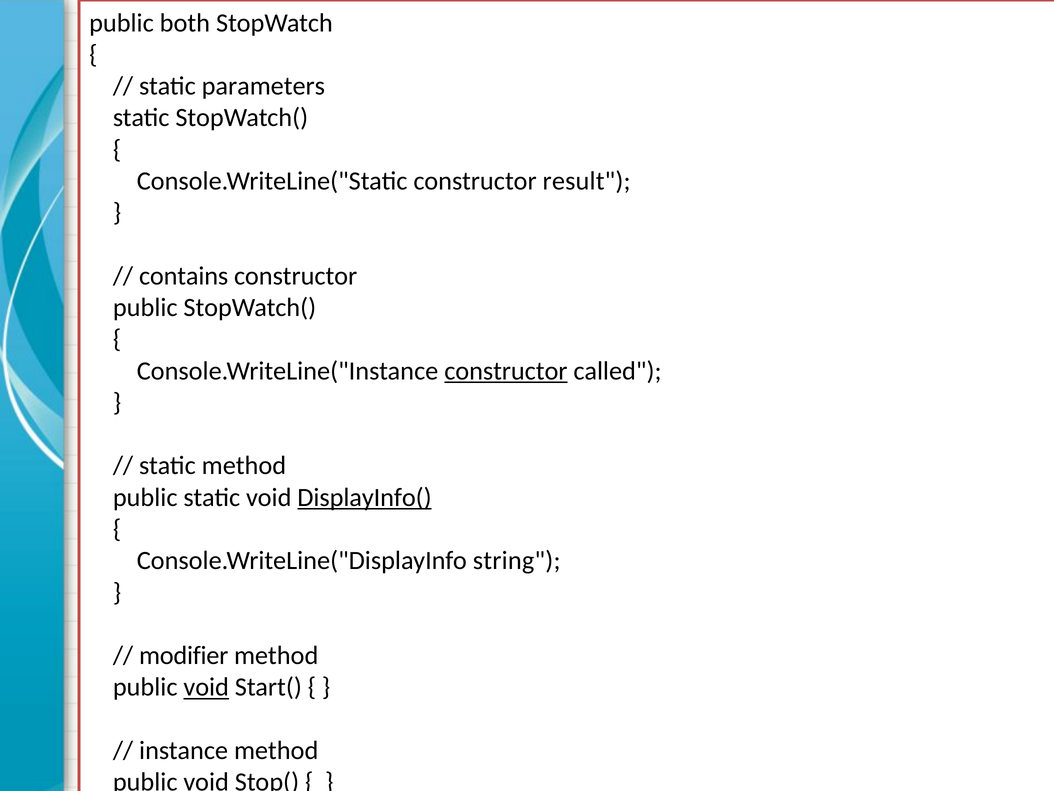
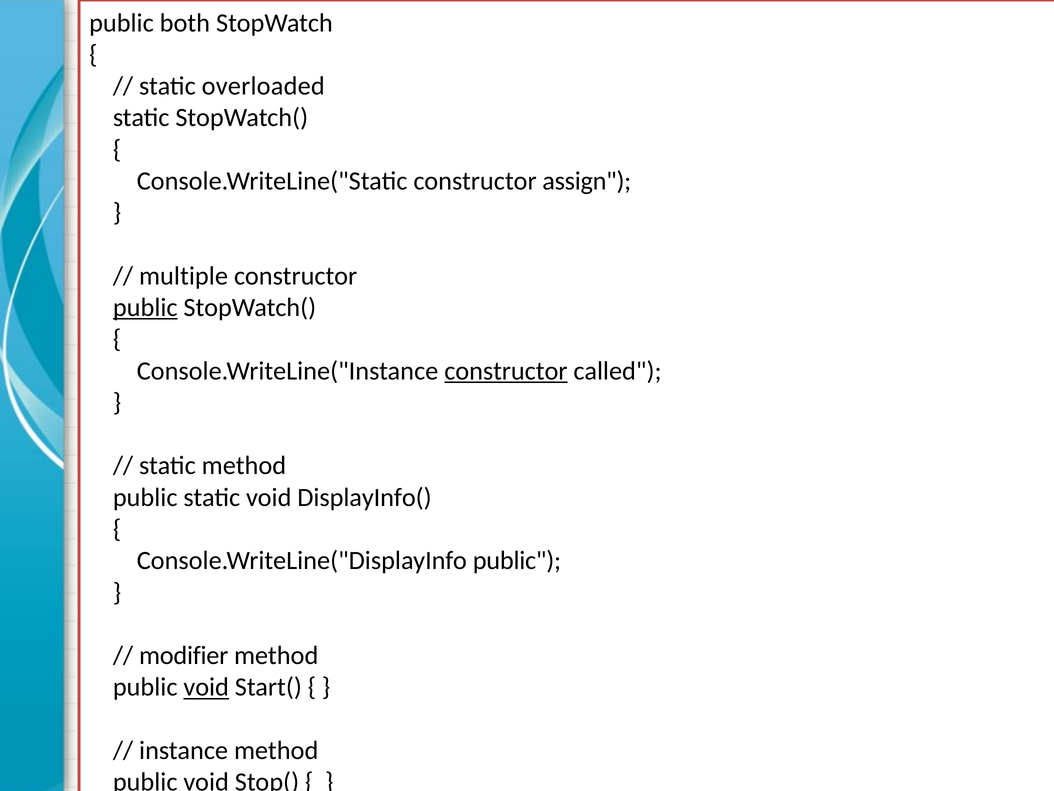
parameters: parameters -> overloaded (263, 86)
result: result -> assign (587, 181)
contains: contains -> multiple (184, 276)
public underline: none -> present (145, 307)
DisplayInfo( underline: present -> none (364, 497)
Console.WriteLine("DisplayInfo string: string -> public (517, 560)
